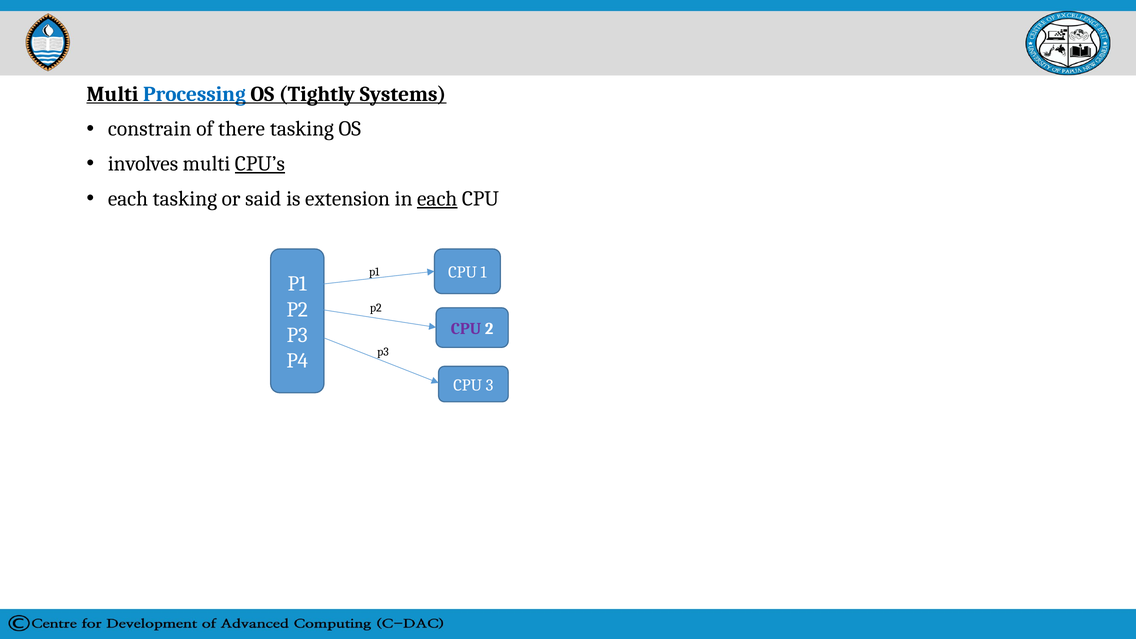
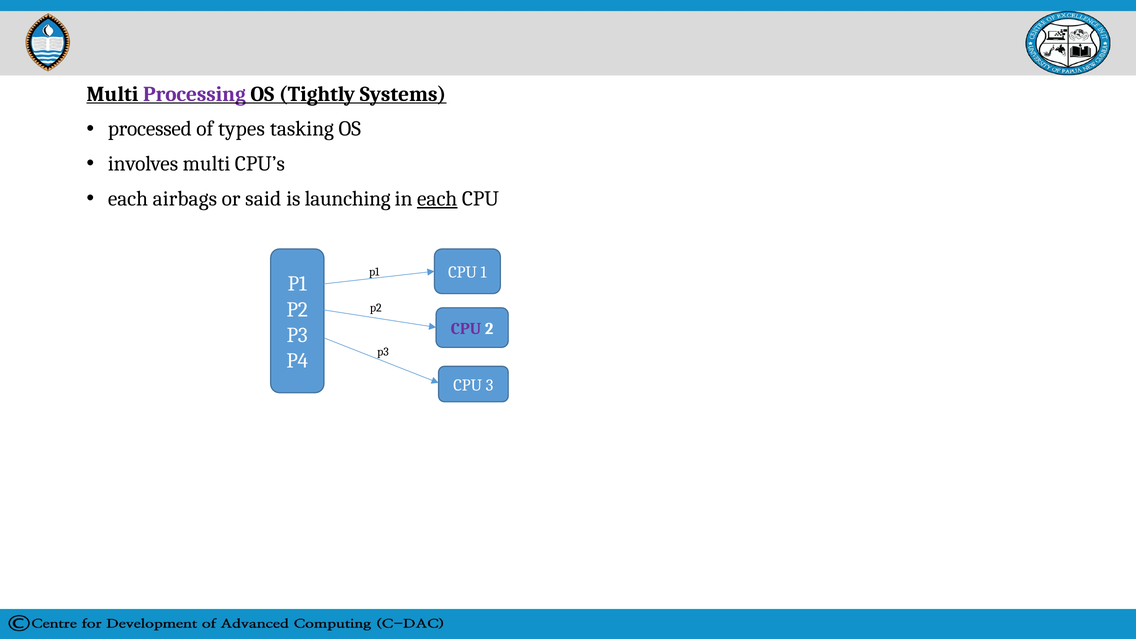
Processing colour: blue -> purple (194, 94)
constrain: constrain -> processed (150, 129)
there: there -> types (242, 129)
CPU’s underline: present -> none (260, 164)
each tasking: tasking -> airbags (185, 199)
extension: extension -> launching (348, 199)
